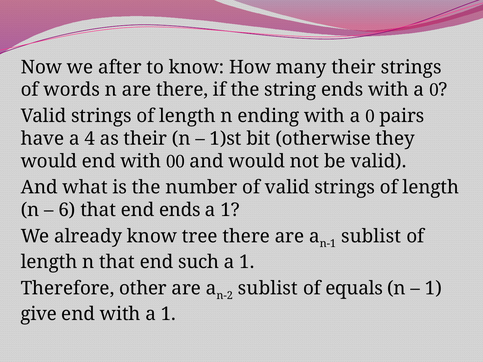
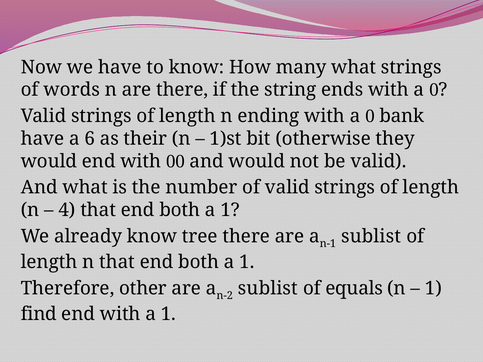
we after: after -> have (120, 67)
many their: their -> what (354, 67)
pairs: pairs -> bank (402, 116)
4: 4 -> 6 (90, 139)
6: 6 -> 4 (67, 210)
ends: ends -> both (180, 210)
n that end such: such -> both (199, 262)
give: give -> find (39, 314)
